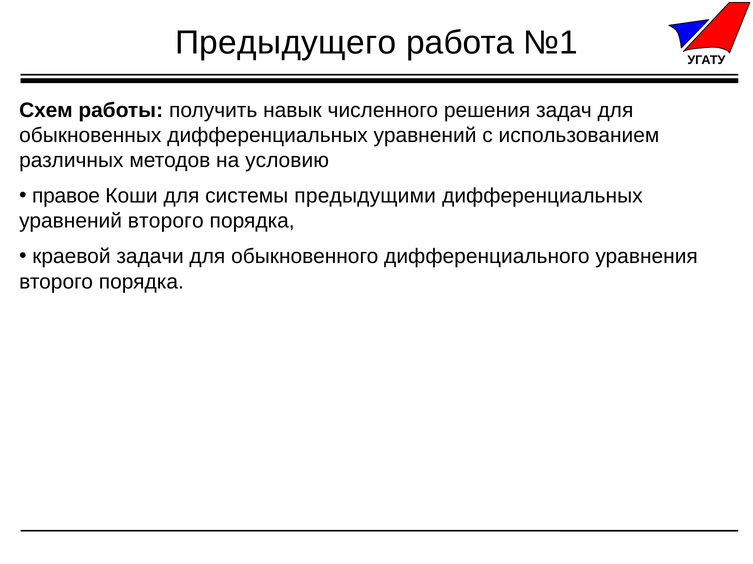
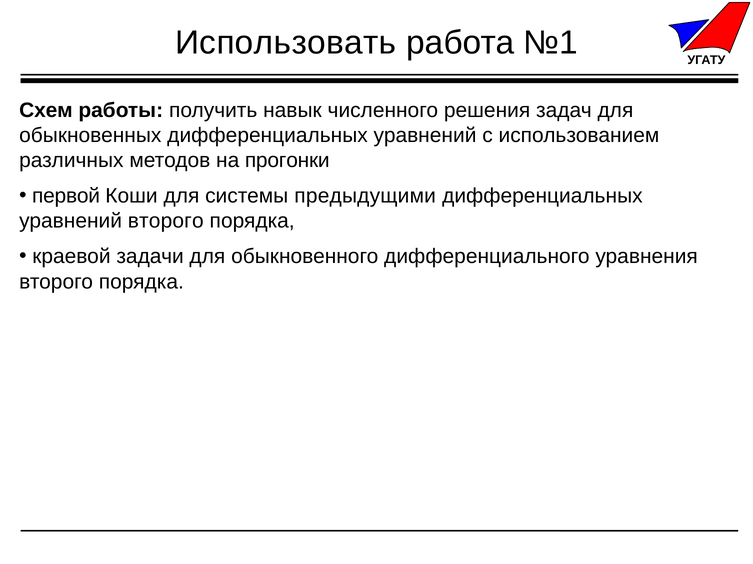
Предыдущего: Предыдущего -> Использовать (286, 43)
условию: условию -> прогонки (287, 161)
правое: правое -> первой (66, 196)
